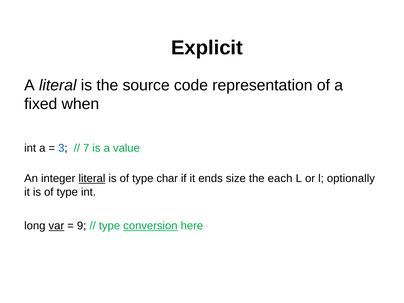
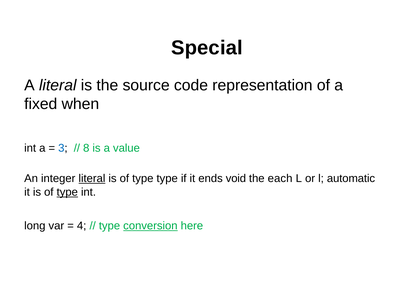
Explicit: Explicit -> Special (207, 48)
7: 7 -> 8 (86, 148)
type char: char -> type (167, 179)
size: size -> void (236, 179)
optionally: optionally -> automatic (351, 179)
type underline: none -> present (67, 192)
var underline: present -> none (56, 226)
9: 9 -> 4 (82, 226)
